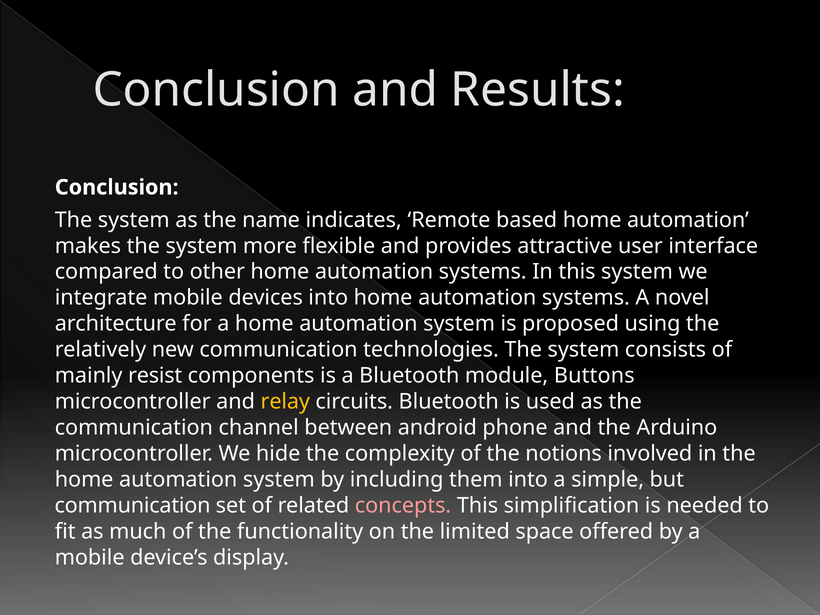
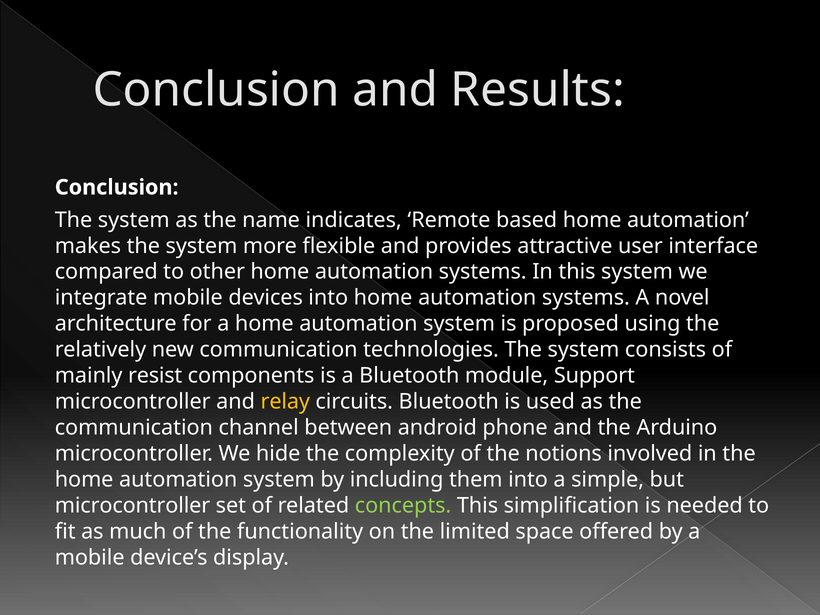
Buttons: Buttons -> Support (594, 376)
communication: communication -> microcontroller (133, 505)
concepts colour: pink -> light green (403, 505)
